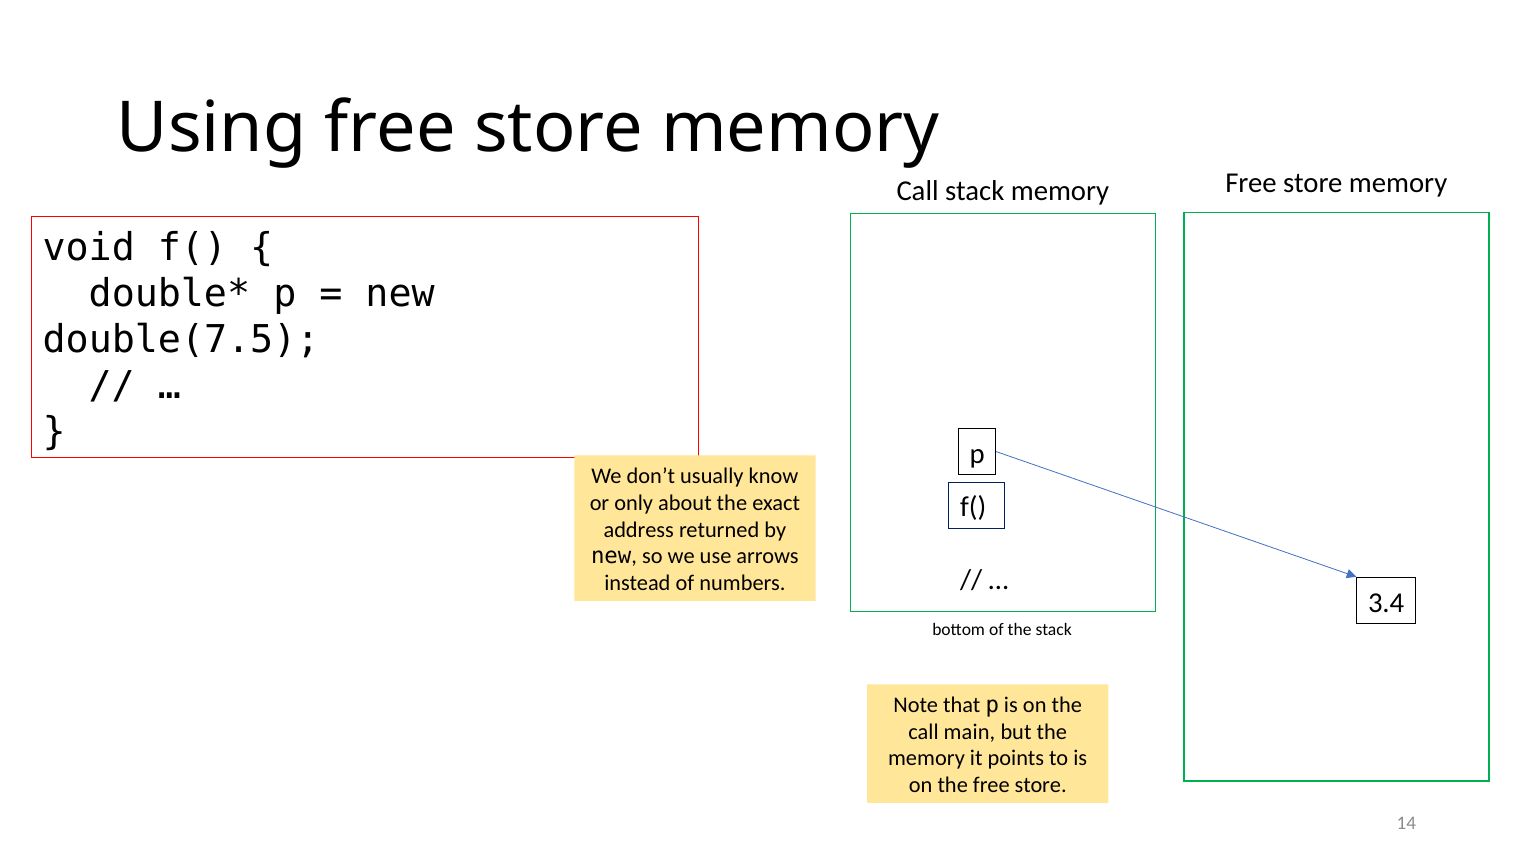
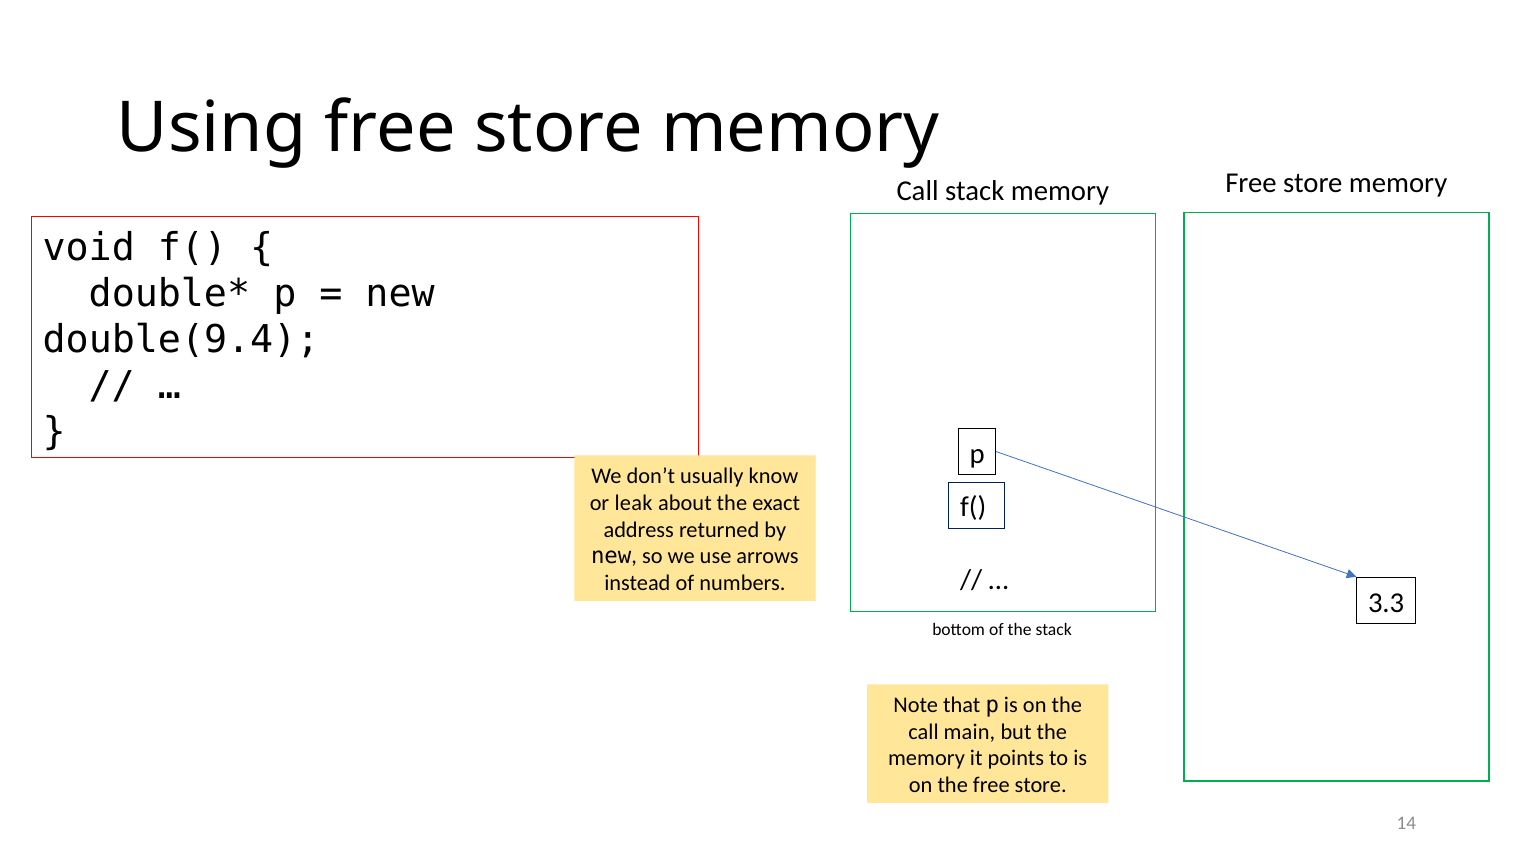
double(7.5: double(7.5 -> double(9.4 (181, 340)
only: only -> leak (634, 503)
3.4: 3.4 -> 3.3 (1386, 603)
